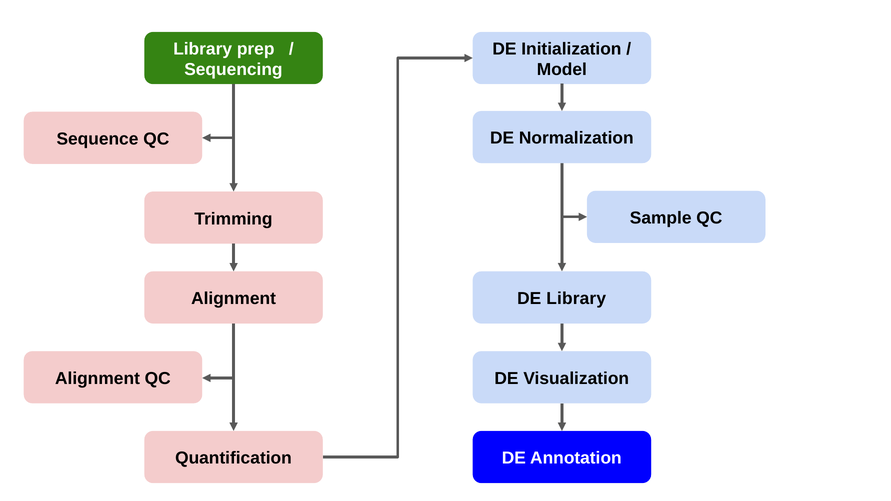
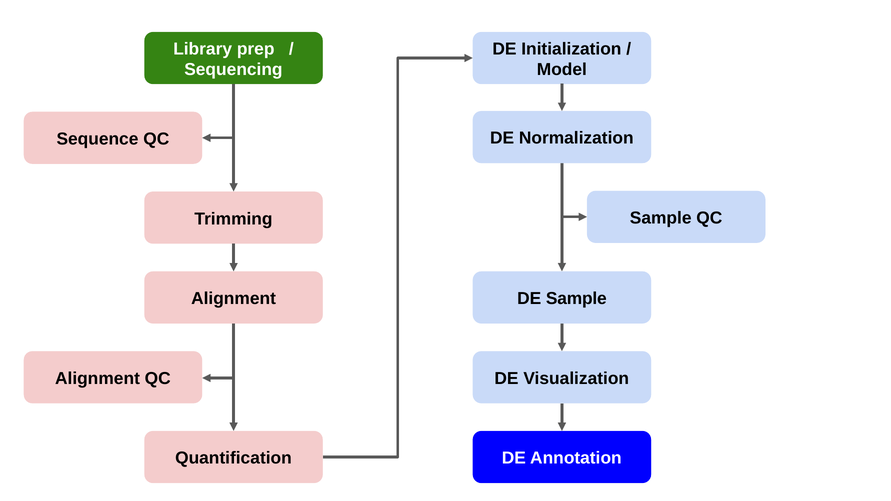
DE Library: Library -> Sample (576, 299)
